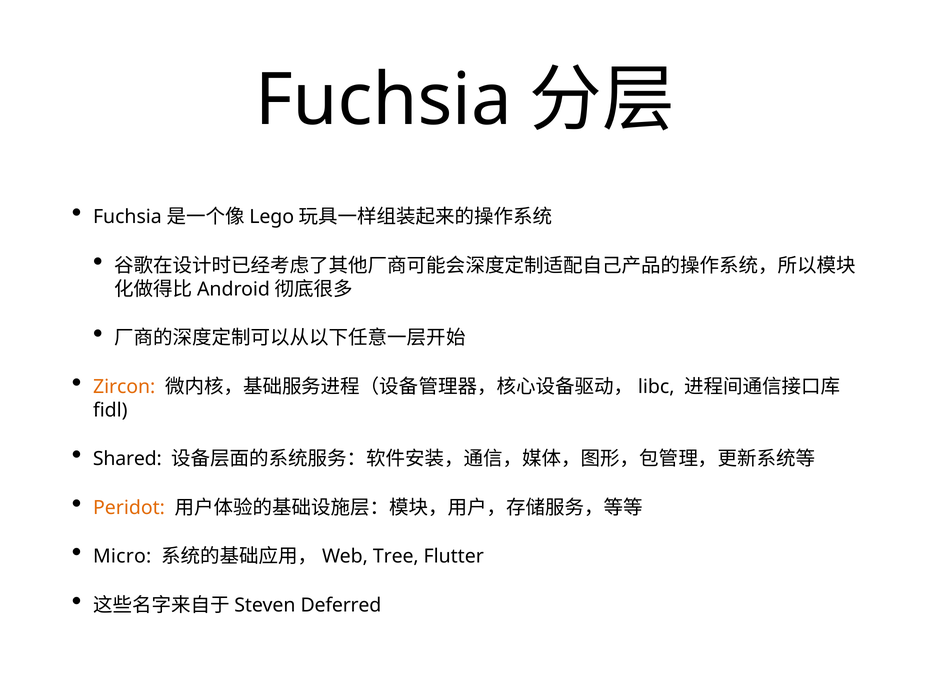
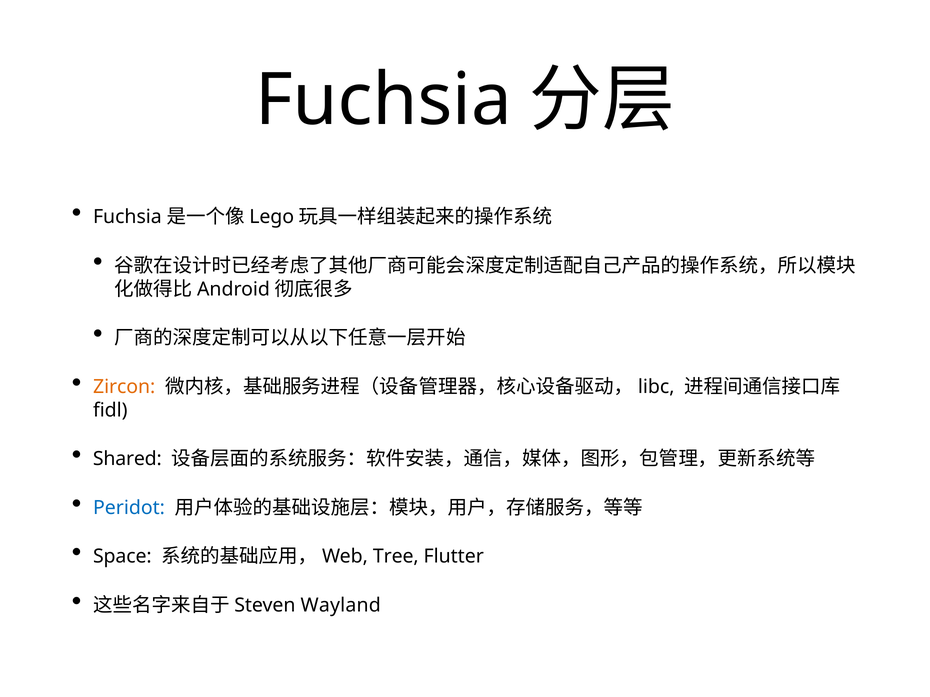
Peridot colour: orange -> blue (129, 508)
Micro: Micro -> Space (122, 557)
Deferred: Deferred -> Wayland (341, 606)
